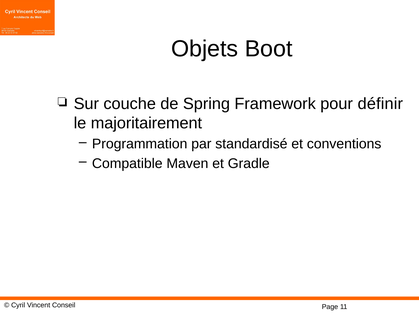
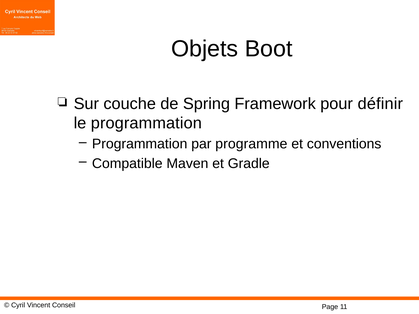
le majoritairement: majoritairement -> programmation (146, 123)
standardisé: standardisé -> programme (251, 144)
